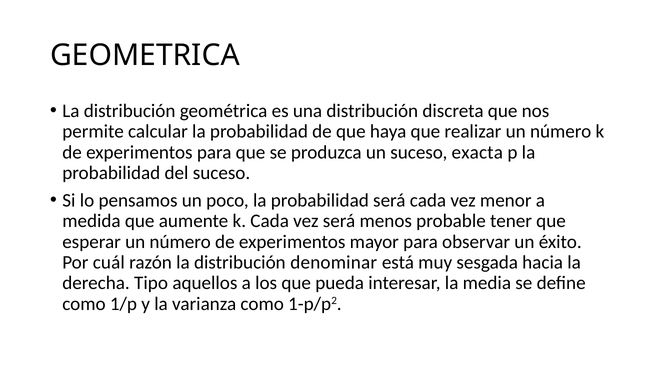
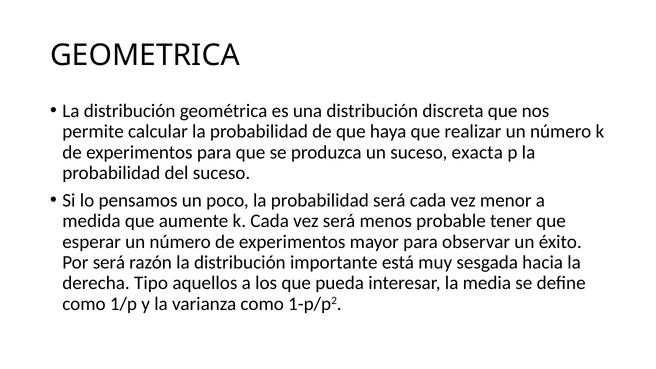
Por cuál: cuál -> será (109, 262)
denominar: denominar -> importante (334, 262)
